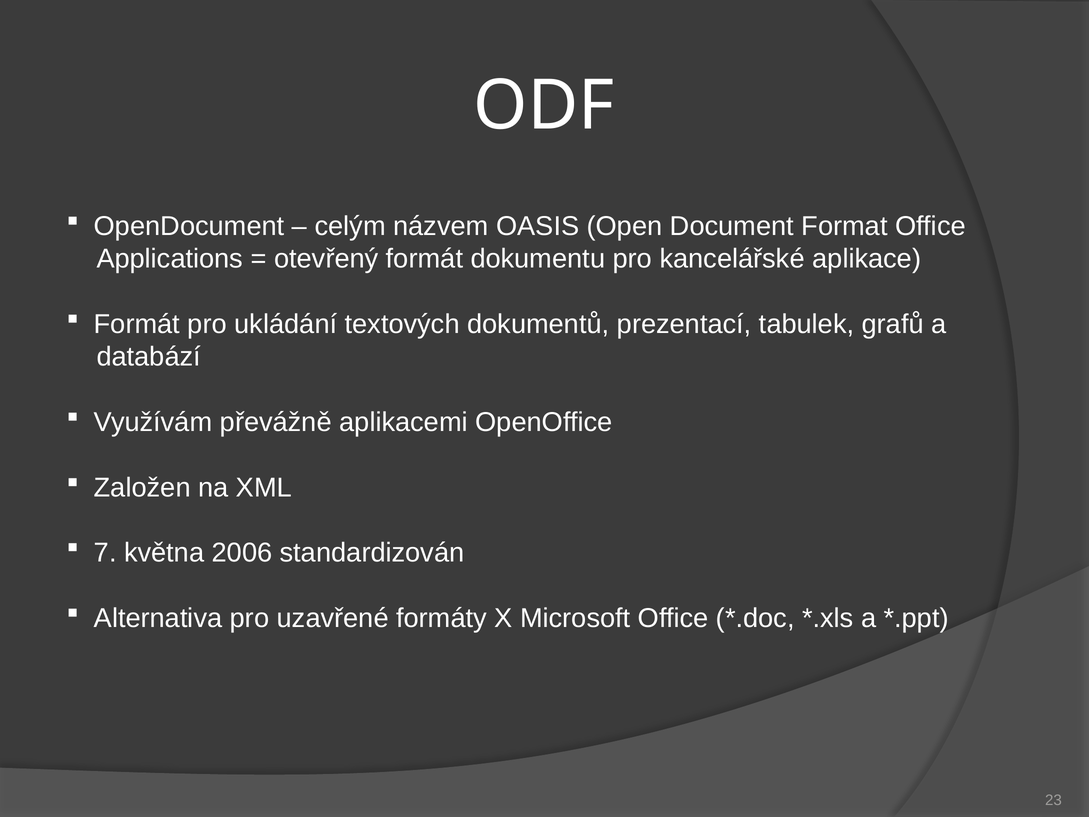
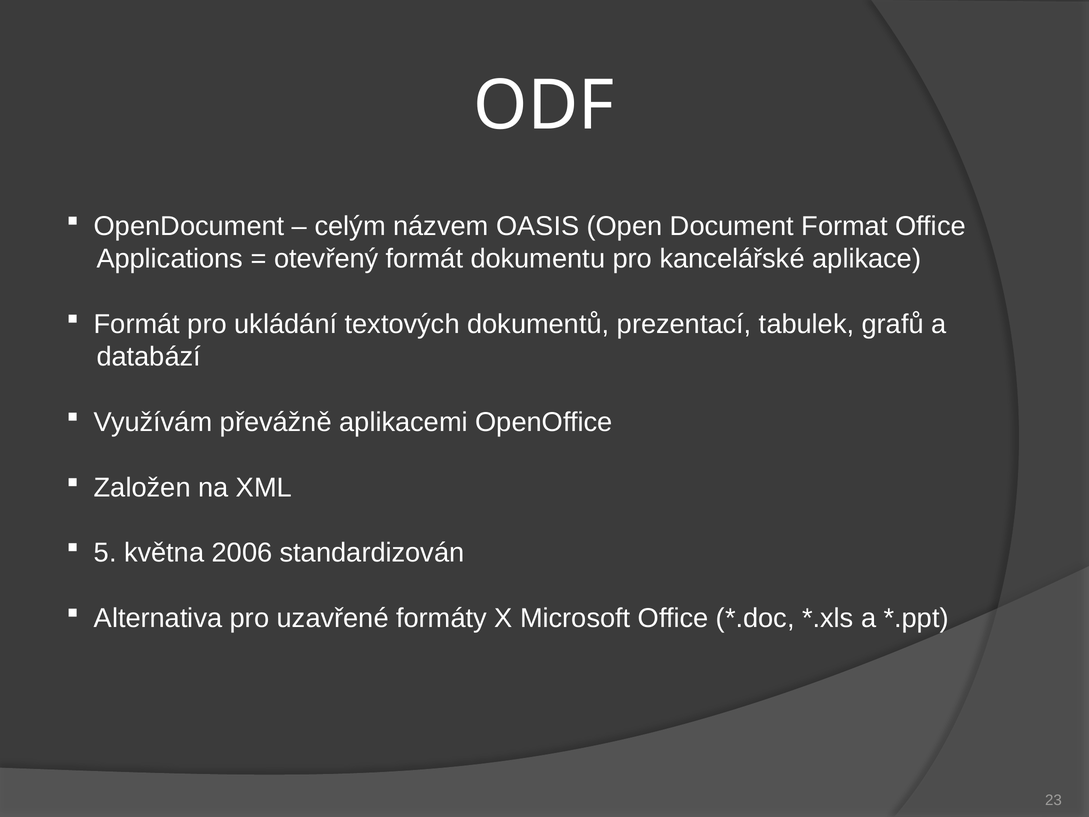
7: 7 -> 5 (105, 553)
